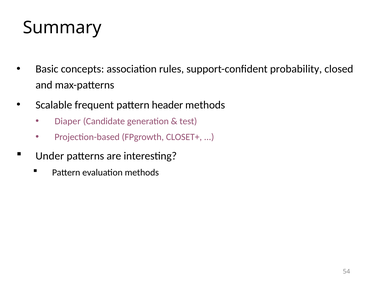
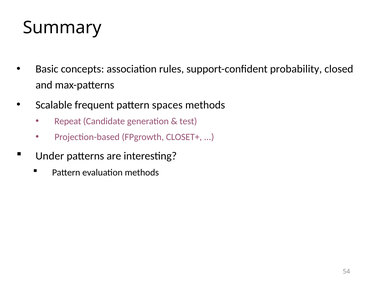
header: header -> spaces (167, 105)
Diaper: Diaper -> Repeat (68, 121)
